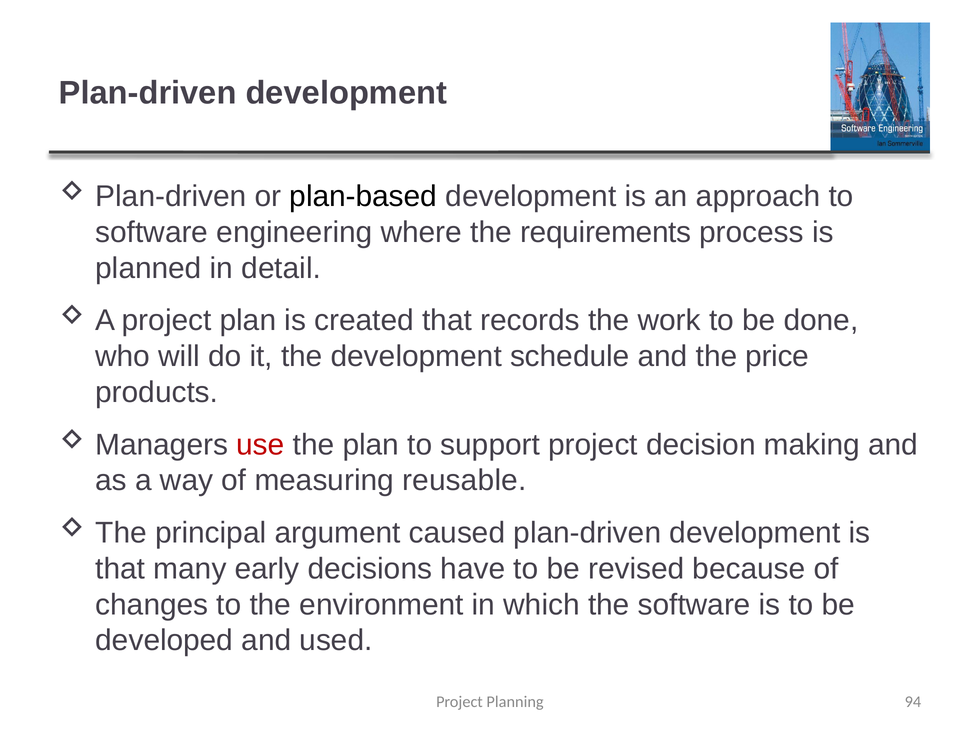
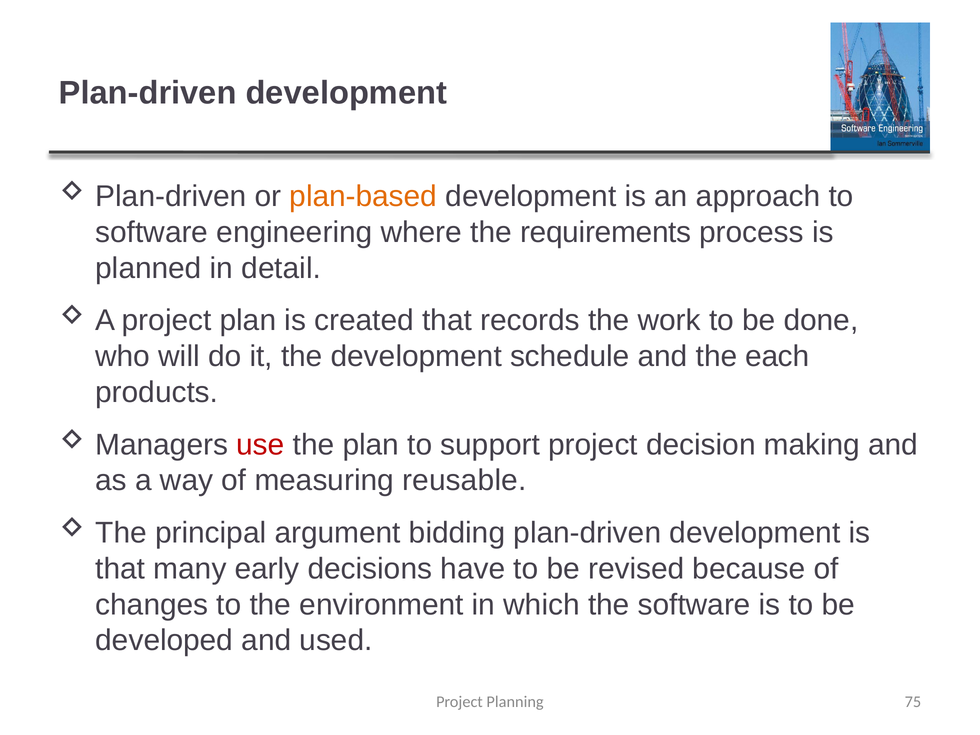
plan-based colour: black -> orange (363, 196)
price: price -> each (777, 356)
caused: caused -> bidding (457, 533)
94: 94 -> 75 (913, 702)
